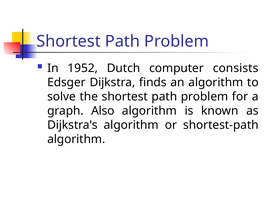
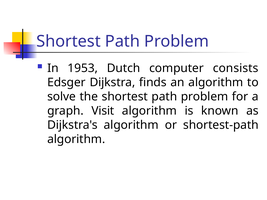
1952: 1952 -> 1953 (83, 68)
Also: Also -> Visit (103, 111)
